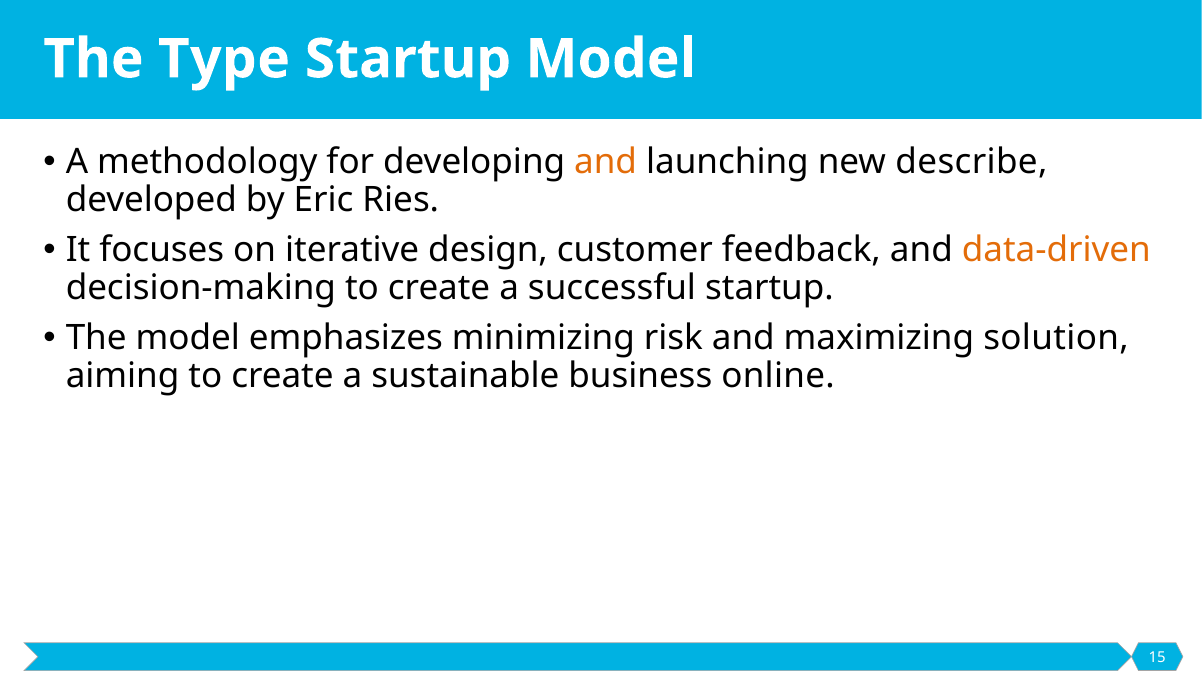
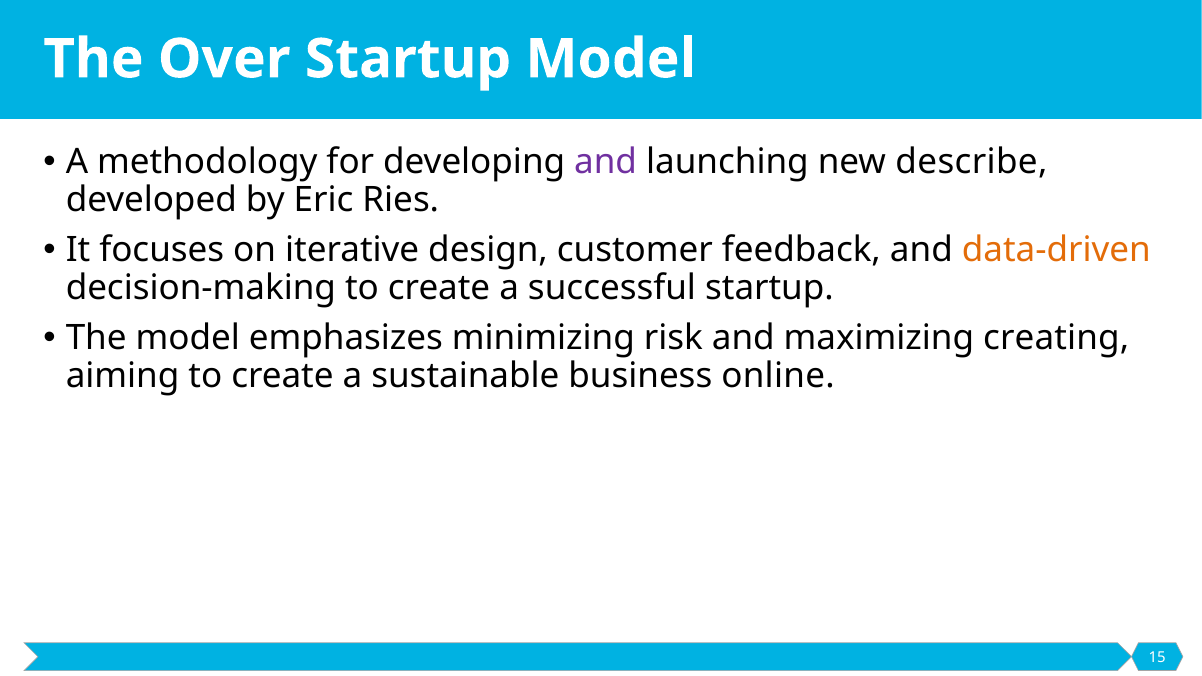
Type: Type -> Over (224, 59)
and colour: orange -> purple (606, 162)
solution: solution -> creating (1056, 338)
